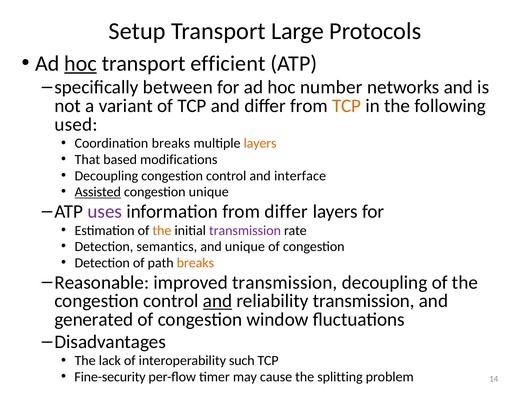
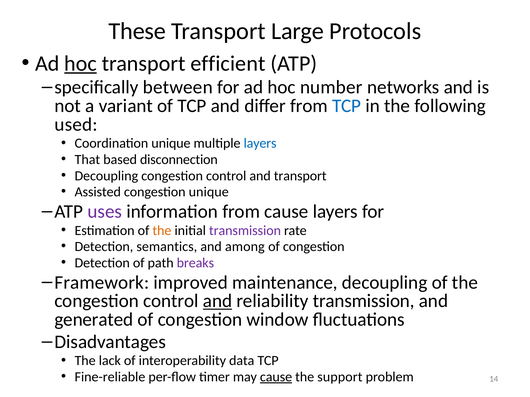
Setup: Setup -> These (137, 31)
TCP colour: orange -> blue (347, 106)
Coordination breaks: breaks -> unique (171, 144)
layers colour: orange -> blue (260, 144)
modifications: modifications -> disconnection (179, 160)
and interface: interface -> transport (300, 176)
Assisted underline: present -> none (98, 192)
from differ: differ -> cause (286, 212)
and unique: unique -> among (245, 247)
breaks colour: orange -> purple (195, 263)
Reasonable: Reasonable -> Framework (102, 283)
improved transmission: transmission -> maintenance (285, 283)
such: such -> data (242, 361)
Fine-security: Fine-security -> Fine-reliable (110, 377)
cause underline: none -> present (276, 377)
splitting: splitting -> support (340, 377)
